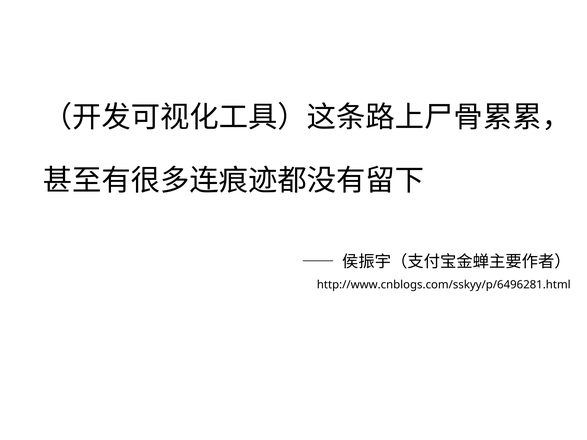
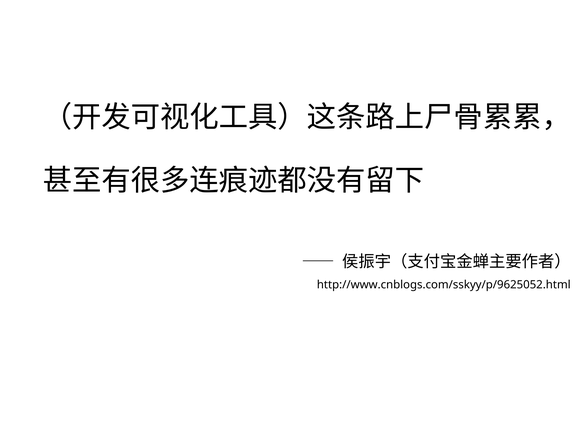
http://www.cnblogs.com/sskyy/p/6496281.html: http://www.cnblogs.com/sskyy/p/6496281.html -> http://www.cnblogs.com/sskyy/p/9625052.html (444, 285)
